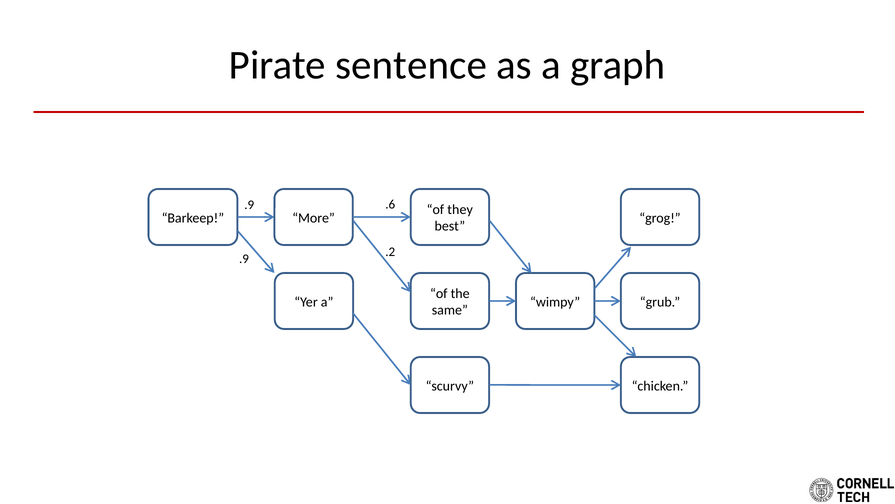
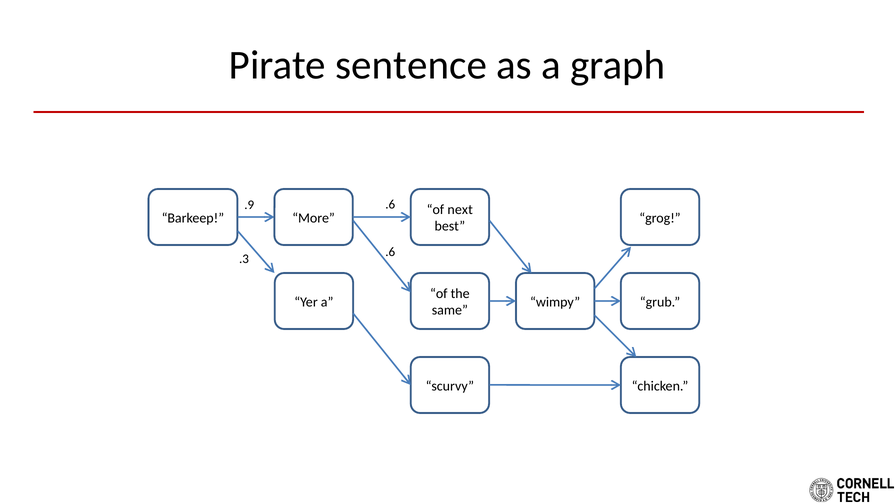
they: they -> next (460, 209)
.2: .2 -> .6 (390, 252)
.9: .9 -> .3 (244, 259)
